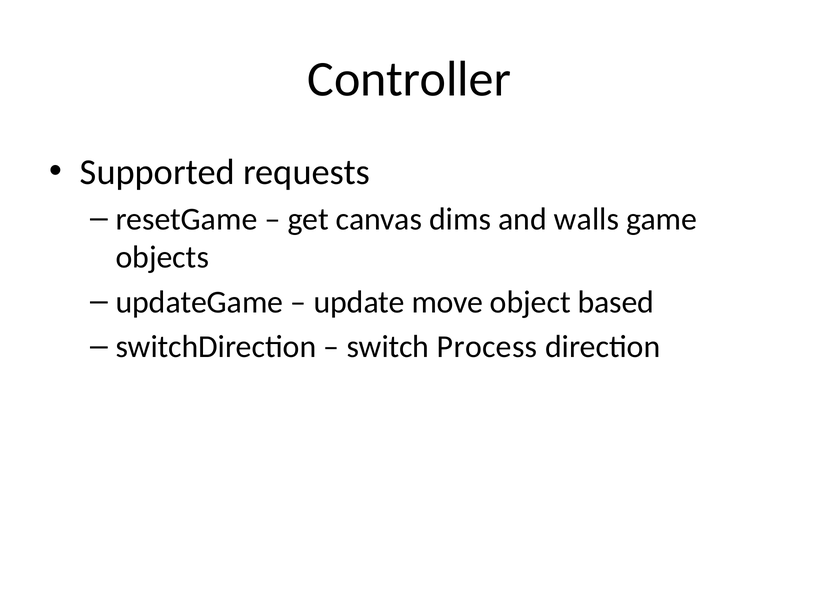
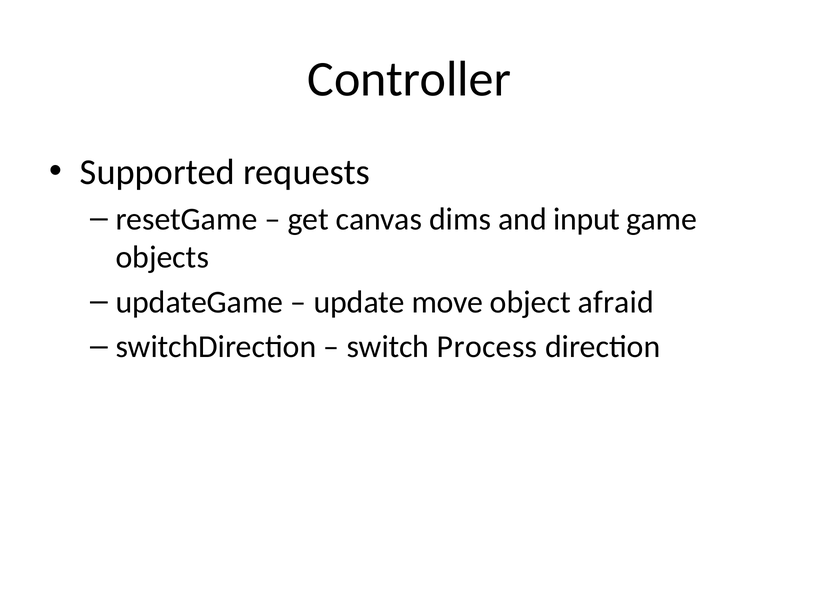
walls: walls -> input (587, 219)
based: based -> afraid (616, 302)
